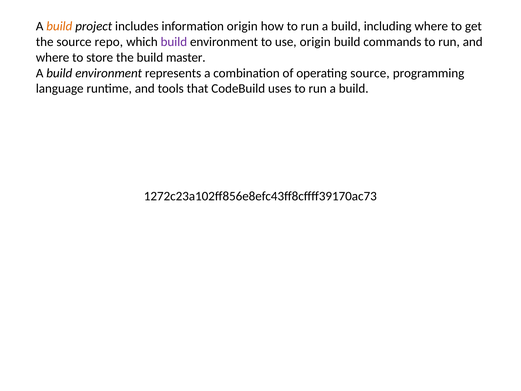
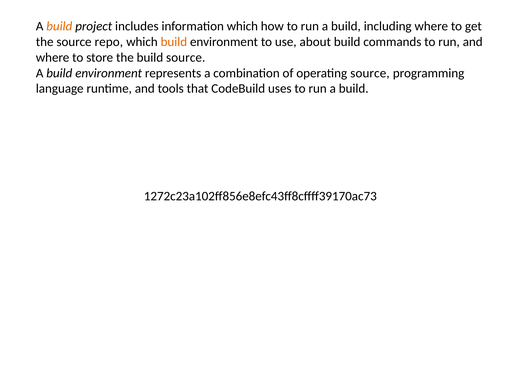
information origin: origin -> which (242, 26)
build colour: purple -> orange (174, 42)
use origin: origin -> about (315, 42)
build master: master -> source (186, 57)
